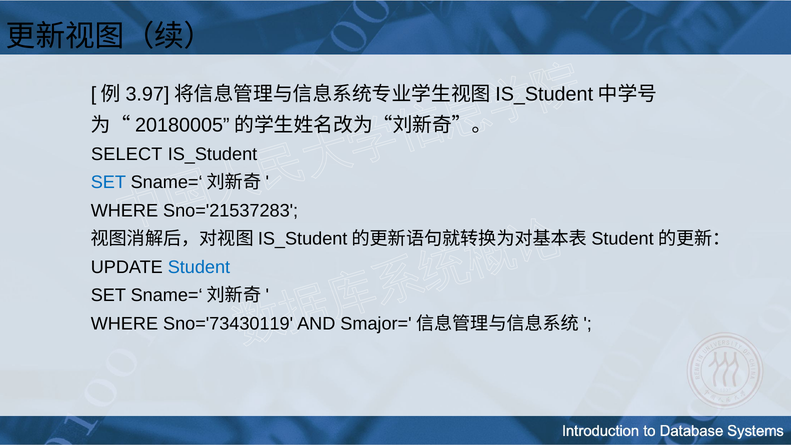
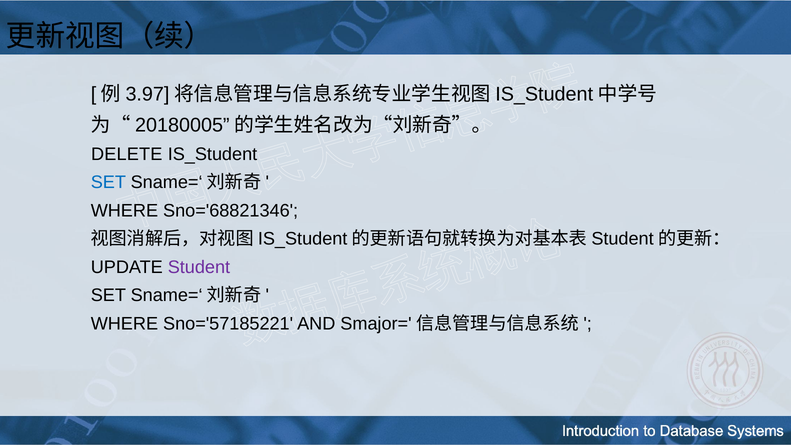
SELECT: SELECT -> DELETE (127, 154)
Sno='21537283: Sno='21537283 -> Sno='68821346 (231, 211)
Student colour: blue -> purple (199, 267)
Sno='73430119: Sno='73430119 -> Sno='57185221 (228, 324)
